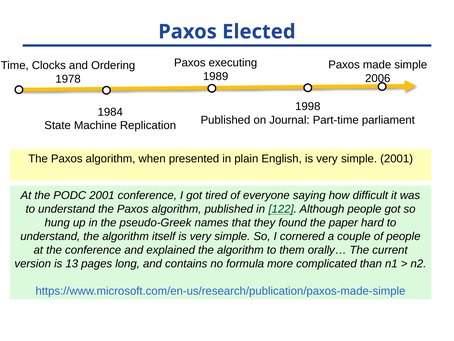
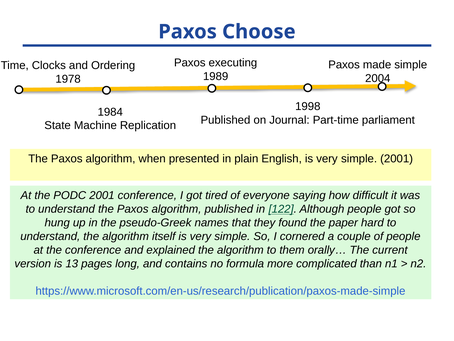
Elected: Elected -> Choose (259, 32)
2006: 2006 -> 2004 (378, 78)
